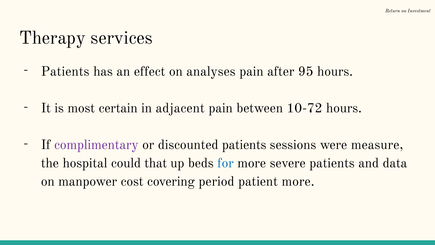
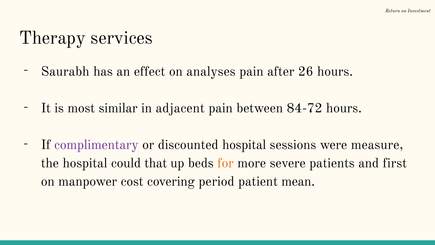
Patients: Patients -> Saurabh (65, 71)
95: 95 -> 26 (306, 71)
certain: certain -> similar (118, 108)
10-72: 10-72 -> 84-72 (305, 108)
discounted patients: patients -> hospital (244, 145)
for colour: blue -> orange (226, 163)
data: data -> first (395, 163)
patient more: more -> mean (298, 181)
